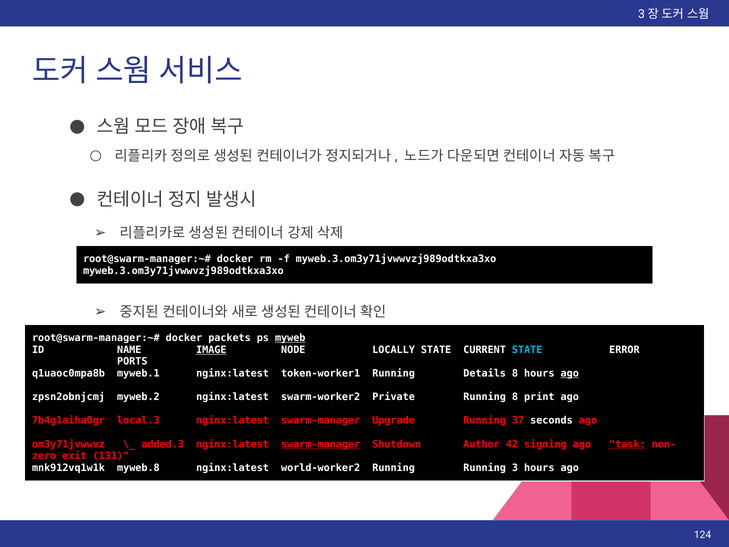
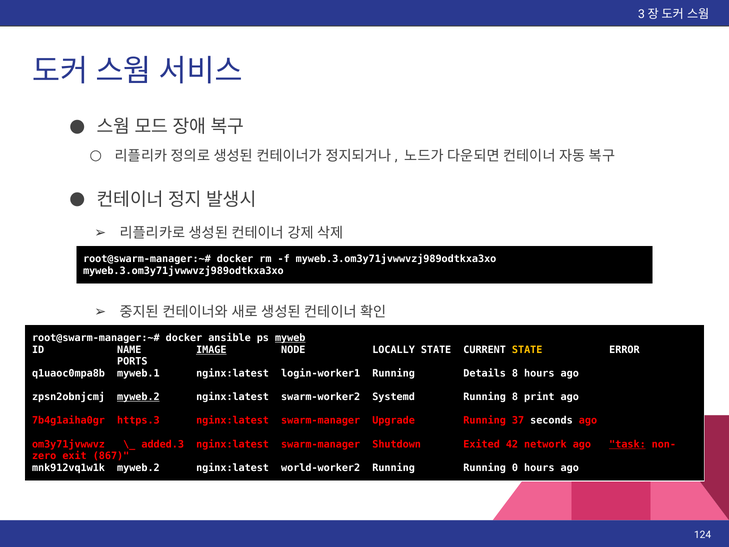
packets: packets -> ansible (230, 338)
STATE colour: light blue -> yellow (527, 350)
token-worker1: token-worker1 -> login-worker1 (321, 373)
ago underline: present -> none (570, 373)
myweb.2 underline: none -> present (138, 397)
Private: Private -> Systemd (394, 397)
local.3: local.3 -> https.3 (138, 420)
swarm-manager underline: present -> none (321, 444)
Author: Author -> Exited (482, 444)
signing: signing -> network (545, 444)
131: 131 -> 867 (111, 456)
mnk912vq1w1k myweb.8: myweb.8 -> myweb.2 (138, 468)
Running 3: 3 -> 0 (515, 468)
